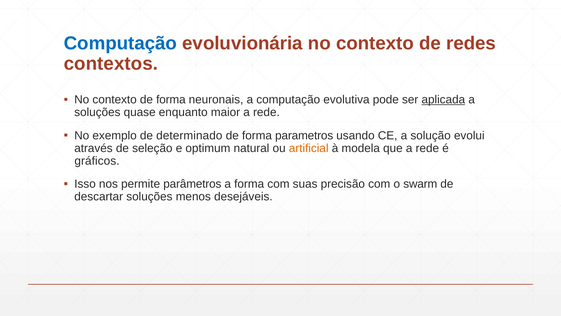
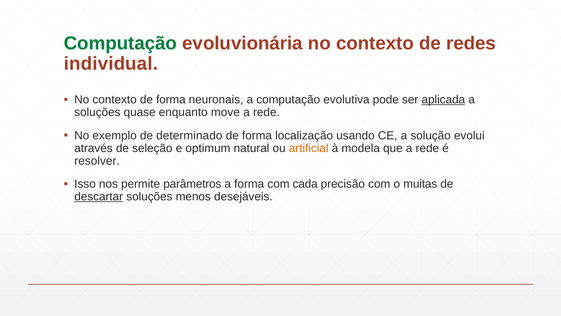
Computação colour: blue -> green (120, 43)
contextos: contextos -> individual (111, 63)
maior: maior -> move (225, 112)
parametros: parametros -> localização (304, 135)
gráficos: gráficos -> resolver (97, 161)
suas: suas -> cada (305, 184)
swarm: swarm -> muitas (420, 184)
descartar underline: none -> present (99, 196)
